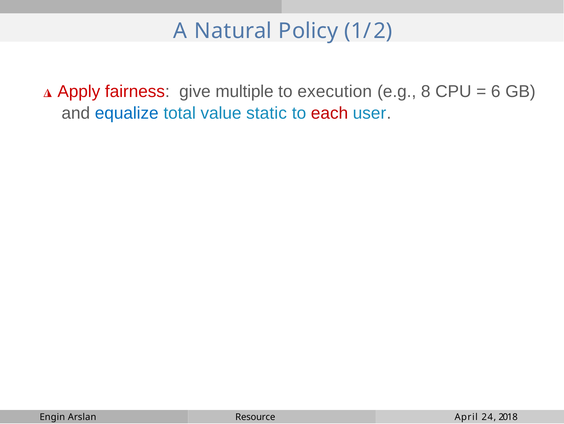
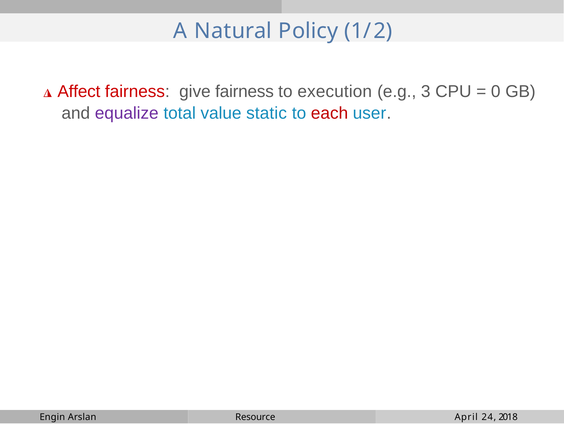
Apply: Apply -> Affect (79, 91)
give multiple: multiple -> fairness (245, 91)
8: 8 -> 3 (426, 91)
6: 6 -> 0 (496, 91)
equalize colour: blue -> purple (127, 113)
